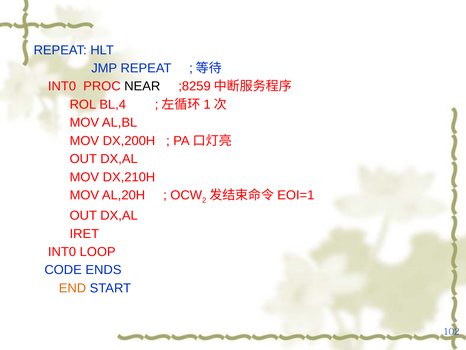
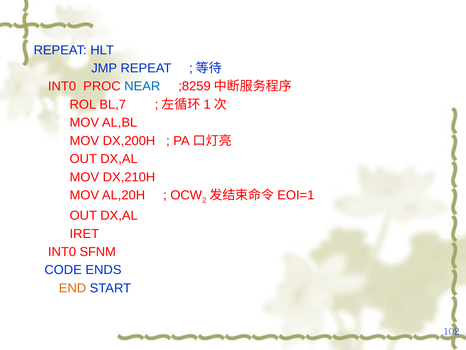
NEAR colour: black -> blue (142, 86)
BL,4: BL,4 -> BL,7 (113, 104)
LOOP: LOOP -> SFNM (98, 252)
